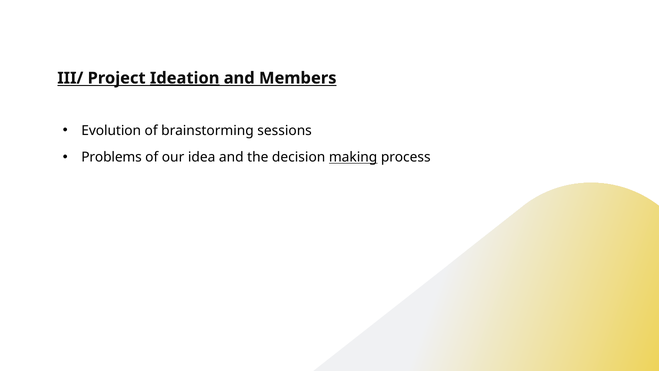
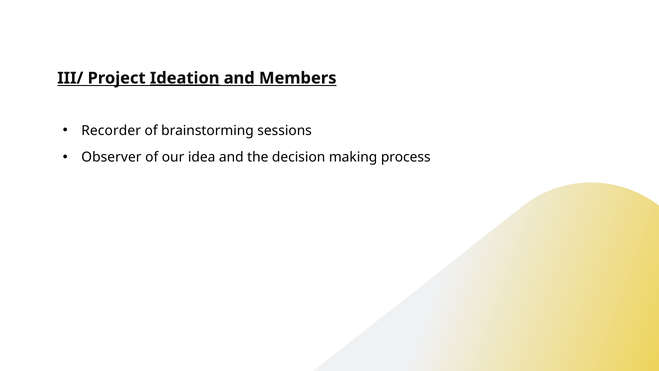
Evolution: Evolution -> Recorder (111, 131)
Problems: Problems -> Observer (111, 157)
making underline: present -> none (353, 157)
